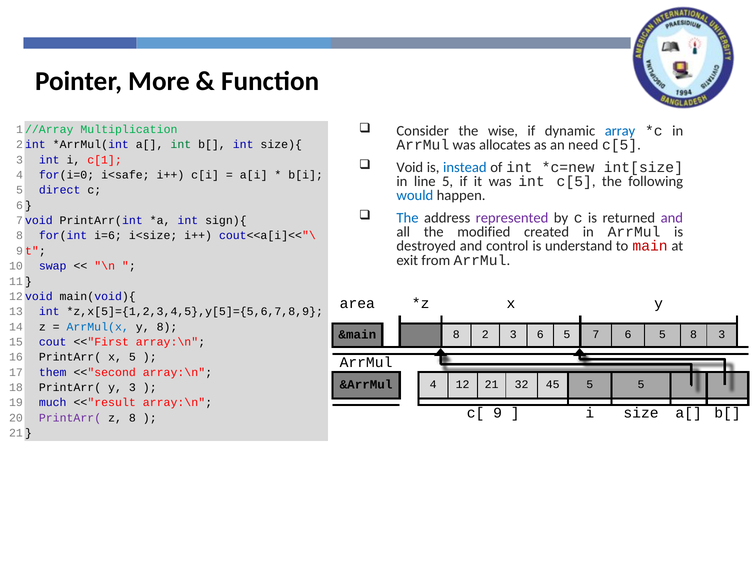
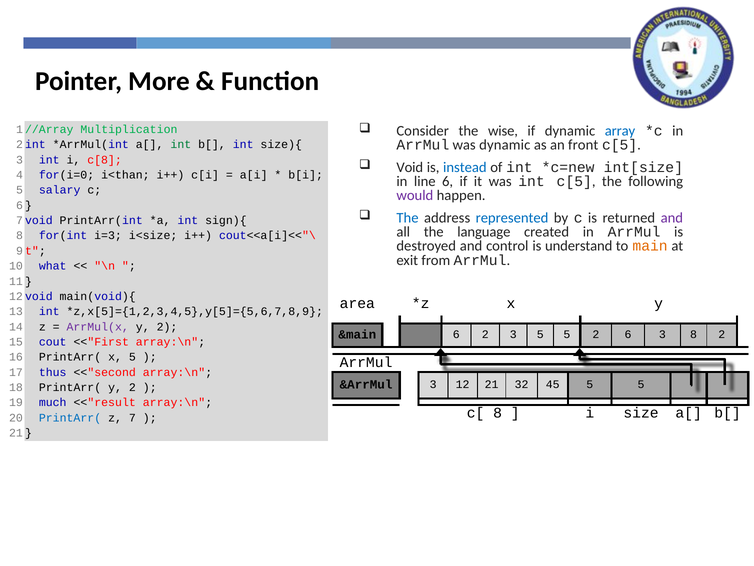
was allocates: allocates -> dynamic (505, 145)
need: need -> front (583, 145)
c[1: c[1 -> c[8 (105, 160)
i<safe: i<safe -> i<than (125, 175)
line 5: 5 -> 6 (448, 181)
direct: direct -> salary (60, 190)
would colour: blue -> purple (415, 195)
represented colour: purple -> blue (512, 218)
modified: modified -> language (484, 232)
i=6: i=6 -> i=3 (108, 235)
main colour: red -> orange (650, 246)
swap: swap -> what (53, 266)
ArrMul(x colour: blue -> purple (98, 326)
8: 8 -> 2 (167, 326)
&main 8: 8 -> 6 (456, 334)
3 6: 6 -> 5 (540, 334)
5 7: 7 -> 2 (596, 334)
5: 5 -> 3 (662, 334)
8 3: 3 -> 2 (722, 334)
them: them -> thus (53, 372)
&ArrMul 4: 4 -> 3 (433, 384)
PrintArr( y 3: 3 -> 2 (132, 387)
c[ 9: 9 -> 8 (498, 412)
PrintArr( colour: purple -> blue (70, 417)
z 8: 8 -> 7 (132, 417)
